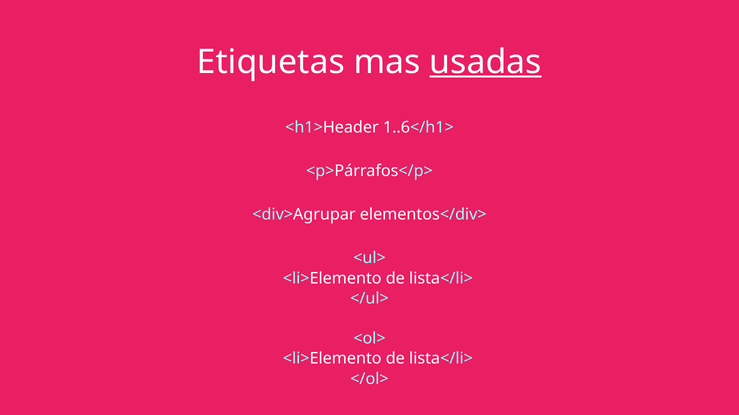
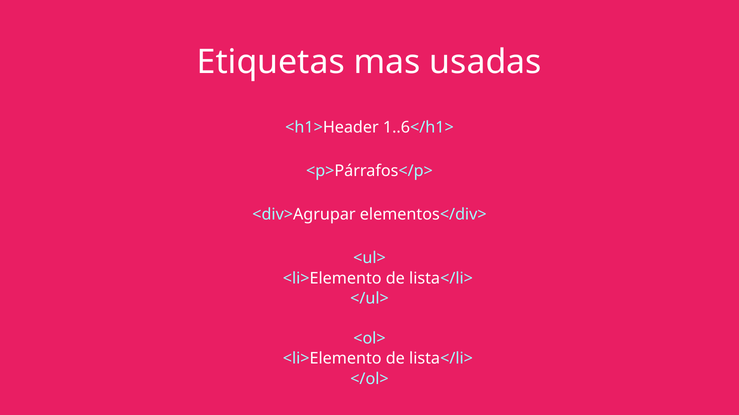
usadas underline: present -> none (485, 62)
